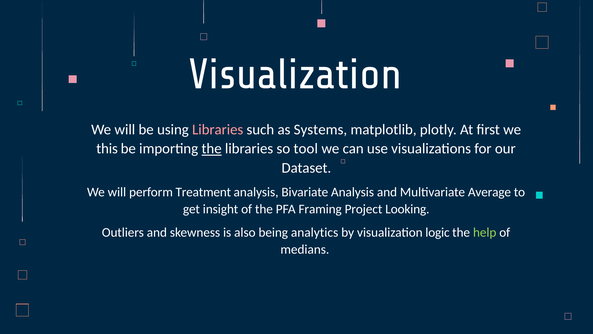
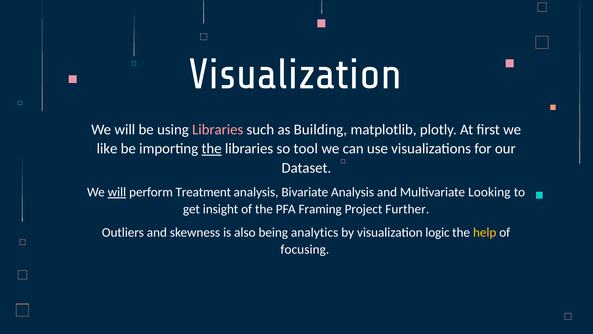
Systems: Systems -> Building (320, 130)
this: this -> like (107, 149)
will underline: none -> present (117, 192)
Average: Average -> Looking (489, 192)
Looking: Looking -> Further (407, 209)
help colour: light green -> yellow (485, 232)
medians: medians -> focusing (305, 249)
